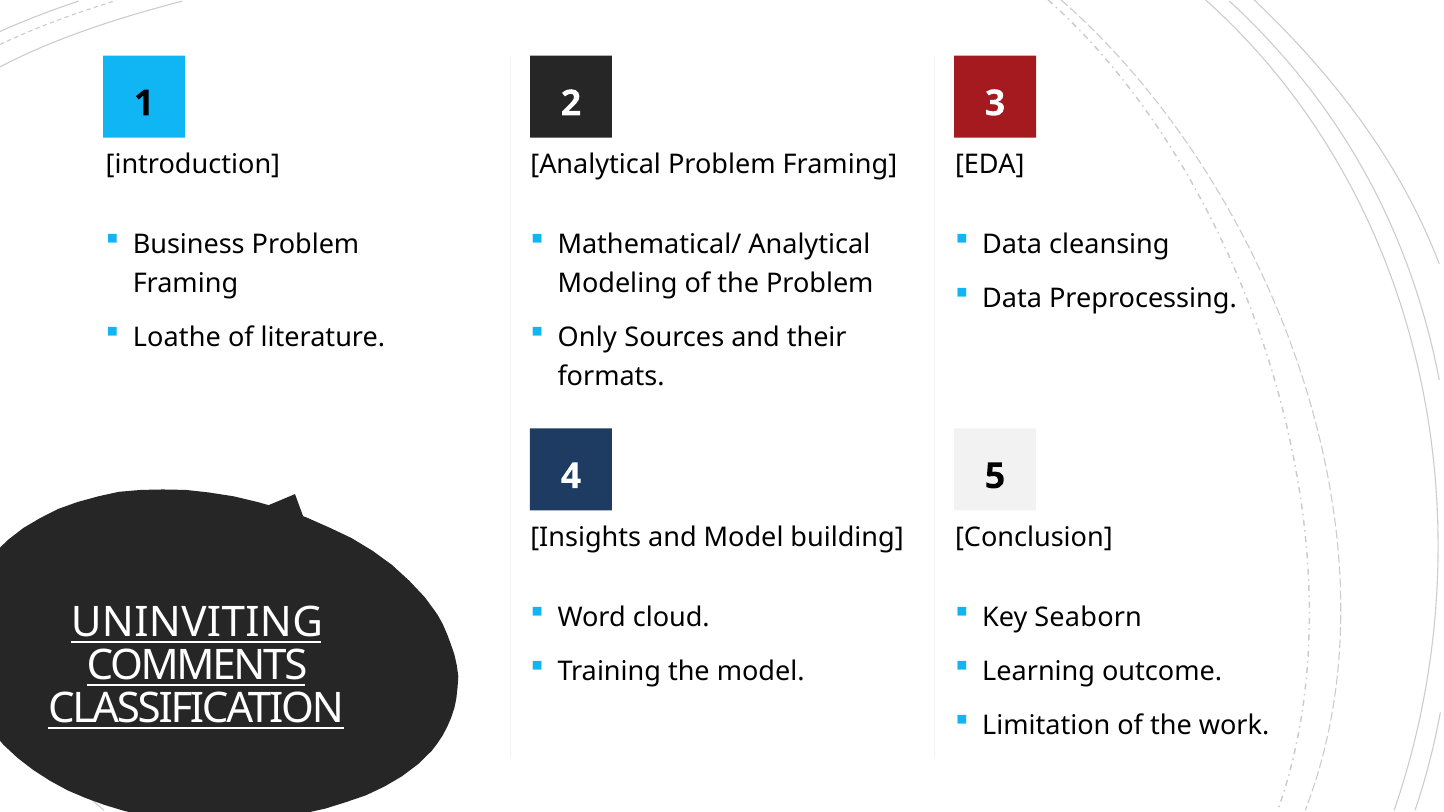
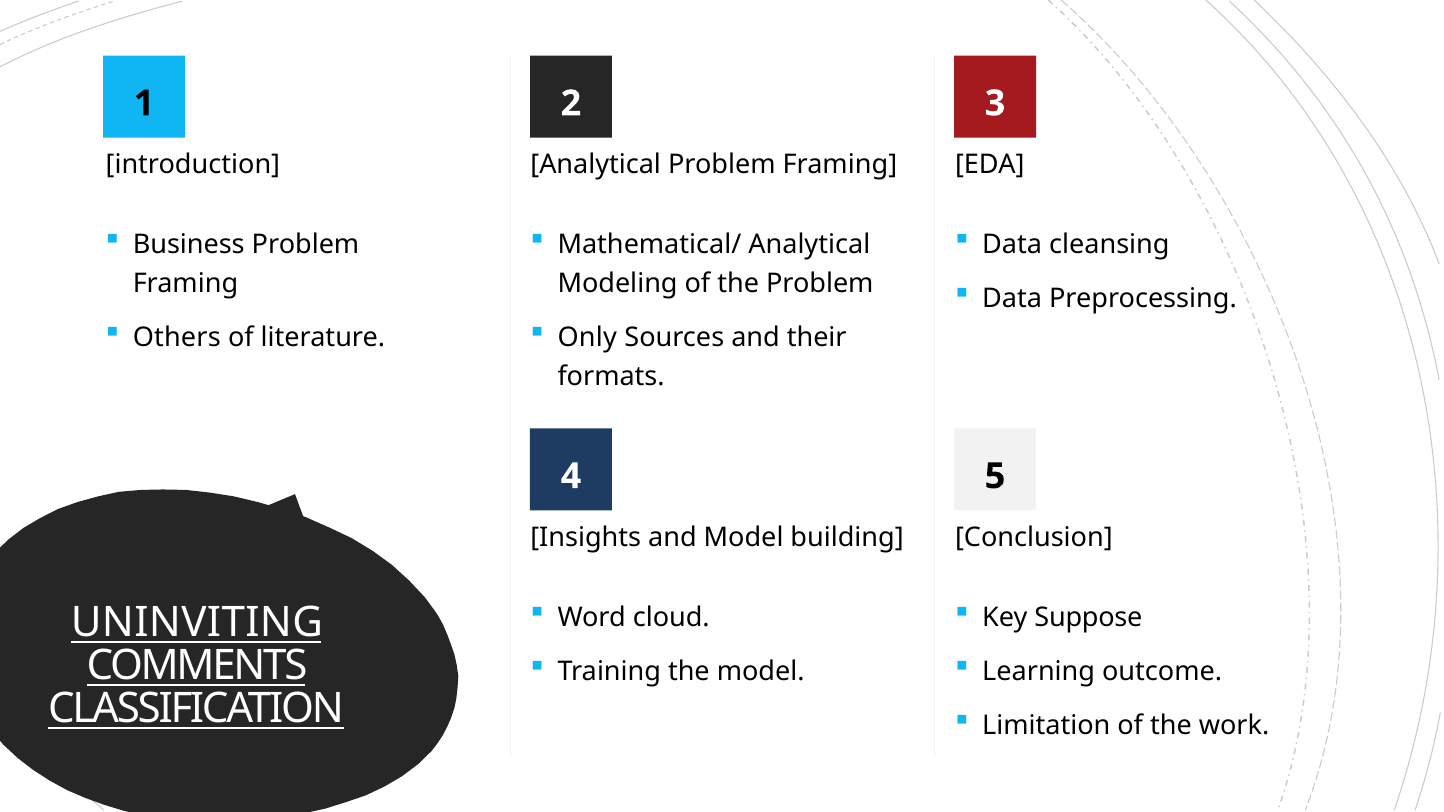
Loathe: Loathe -> Others (177, 338)
Seaborn: Seaborn -> Suppose (1088, 618)
